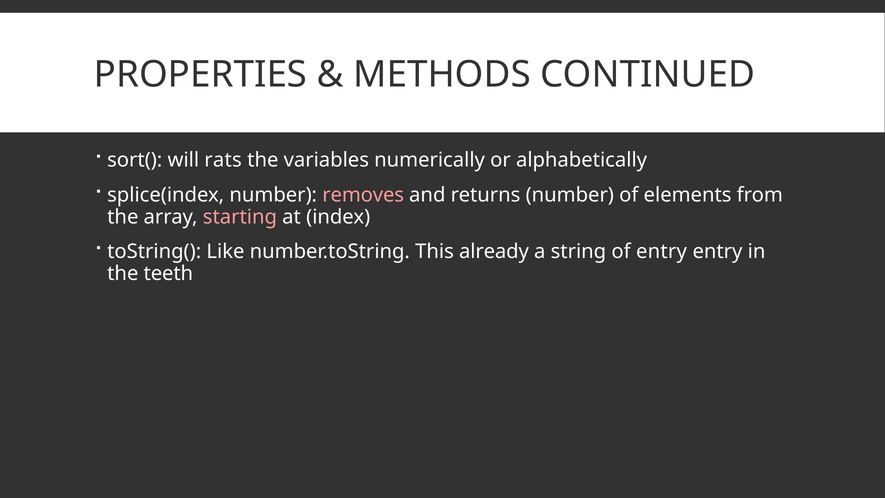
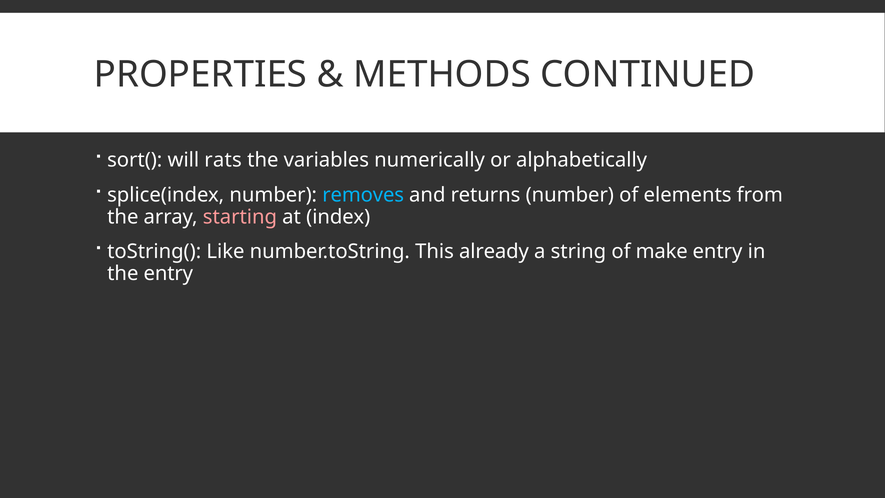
removes colour: pink -> light blue (363, 195)
of entry: entry -> make (662, 252)
the teeth: teeth -> entry (168, 274)
